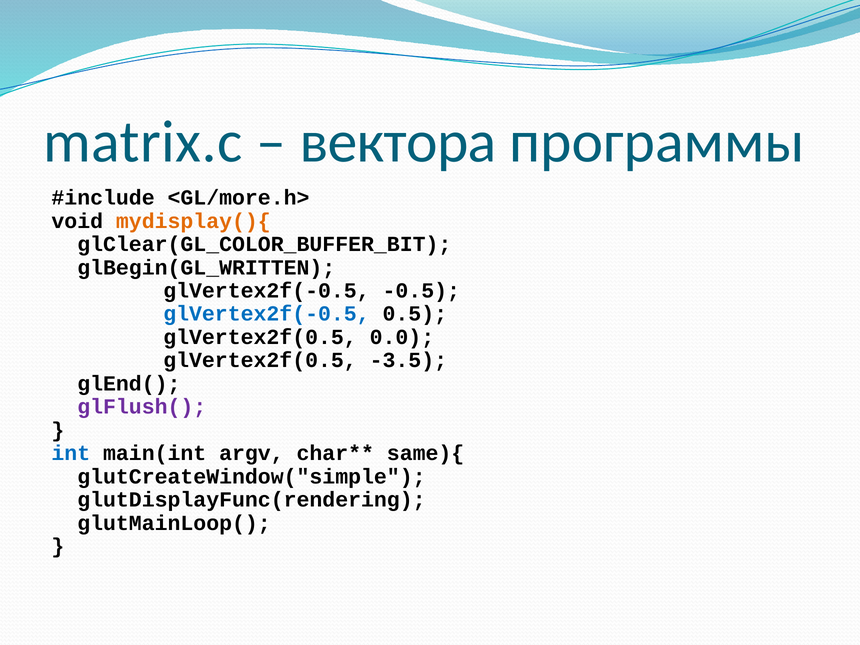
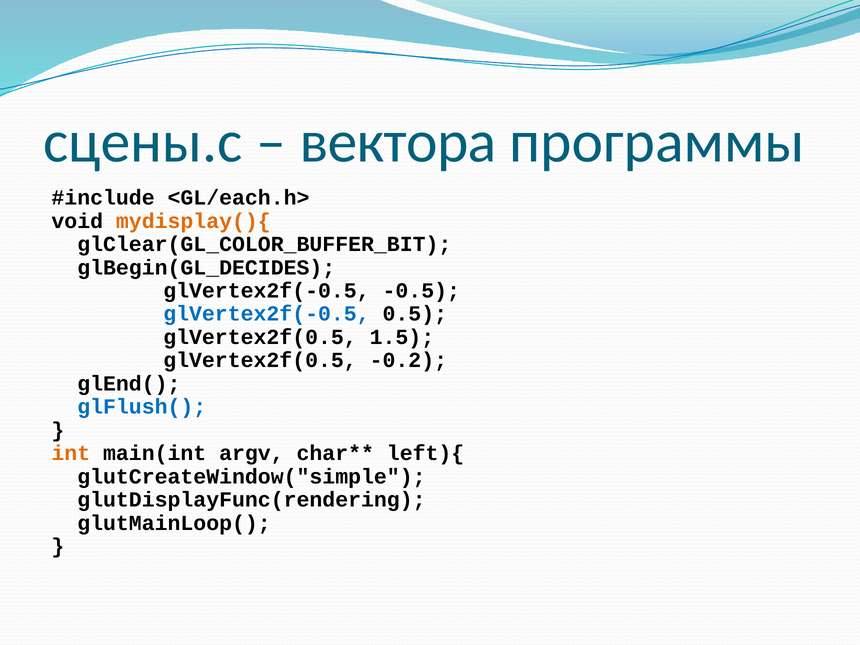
matrix.c: matrix.c -> сцены.c (143, 142)
<GL/more.h>: <GL/more.h> -> <GL/each.h> (239, 198)
glBegin(GL_WRITTEN: glBegin(GL_WRITTEN -> glBegin(GL_DECIDES (206, 267)
0.0: 0.0 -> 1.5 (402, 337)
-3.5: -3.5 -> -0.2 (408, 360)
glFlush( colour: purple -> blue (142, 407)
int colour: blue -> orange (71, 453)
same){: same){ -> left){ (426, 453)
